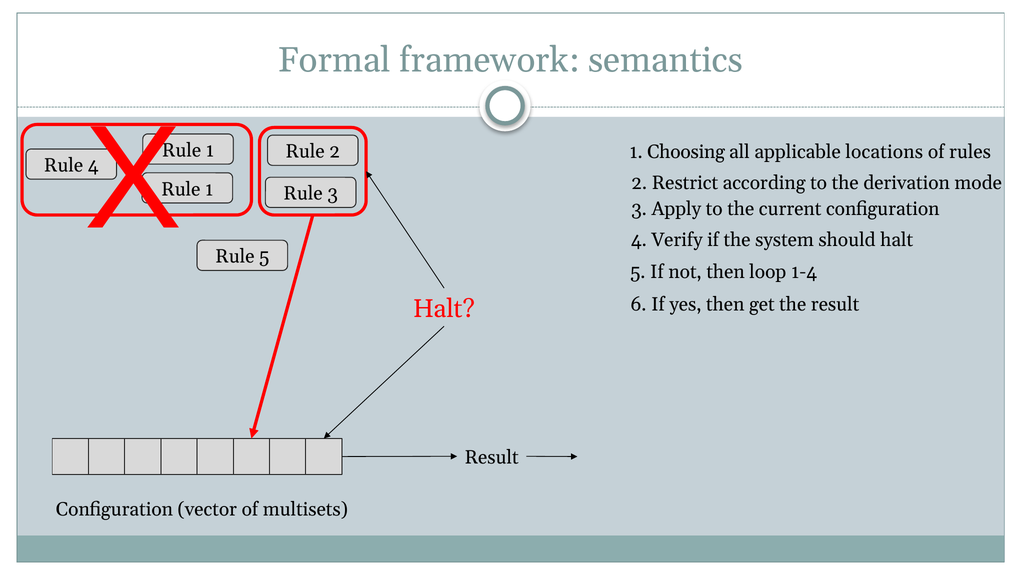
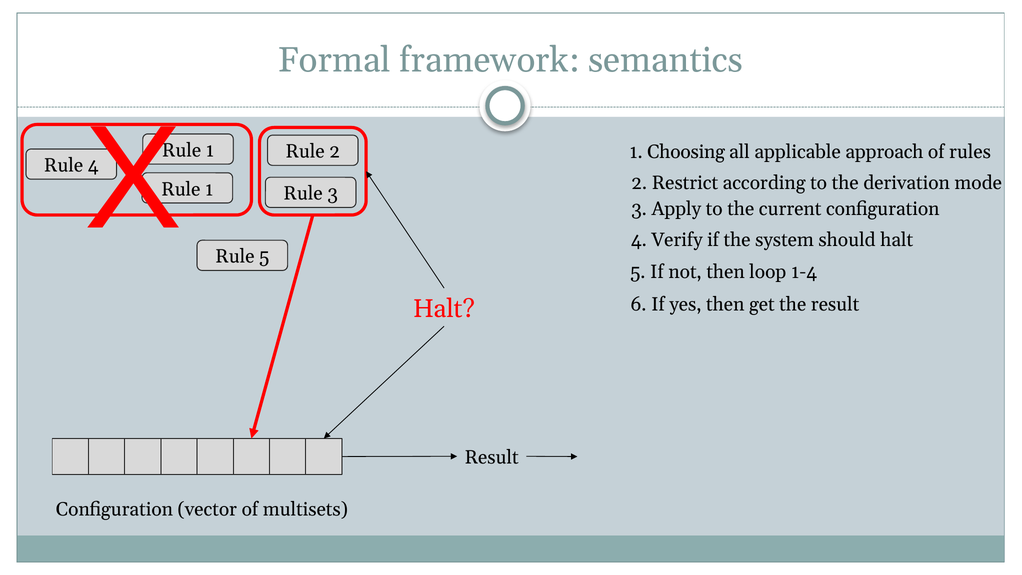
locations: locations -> approach (884, 152)
